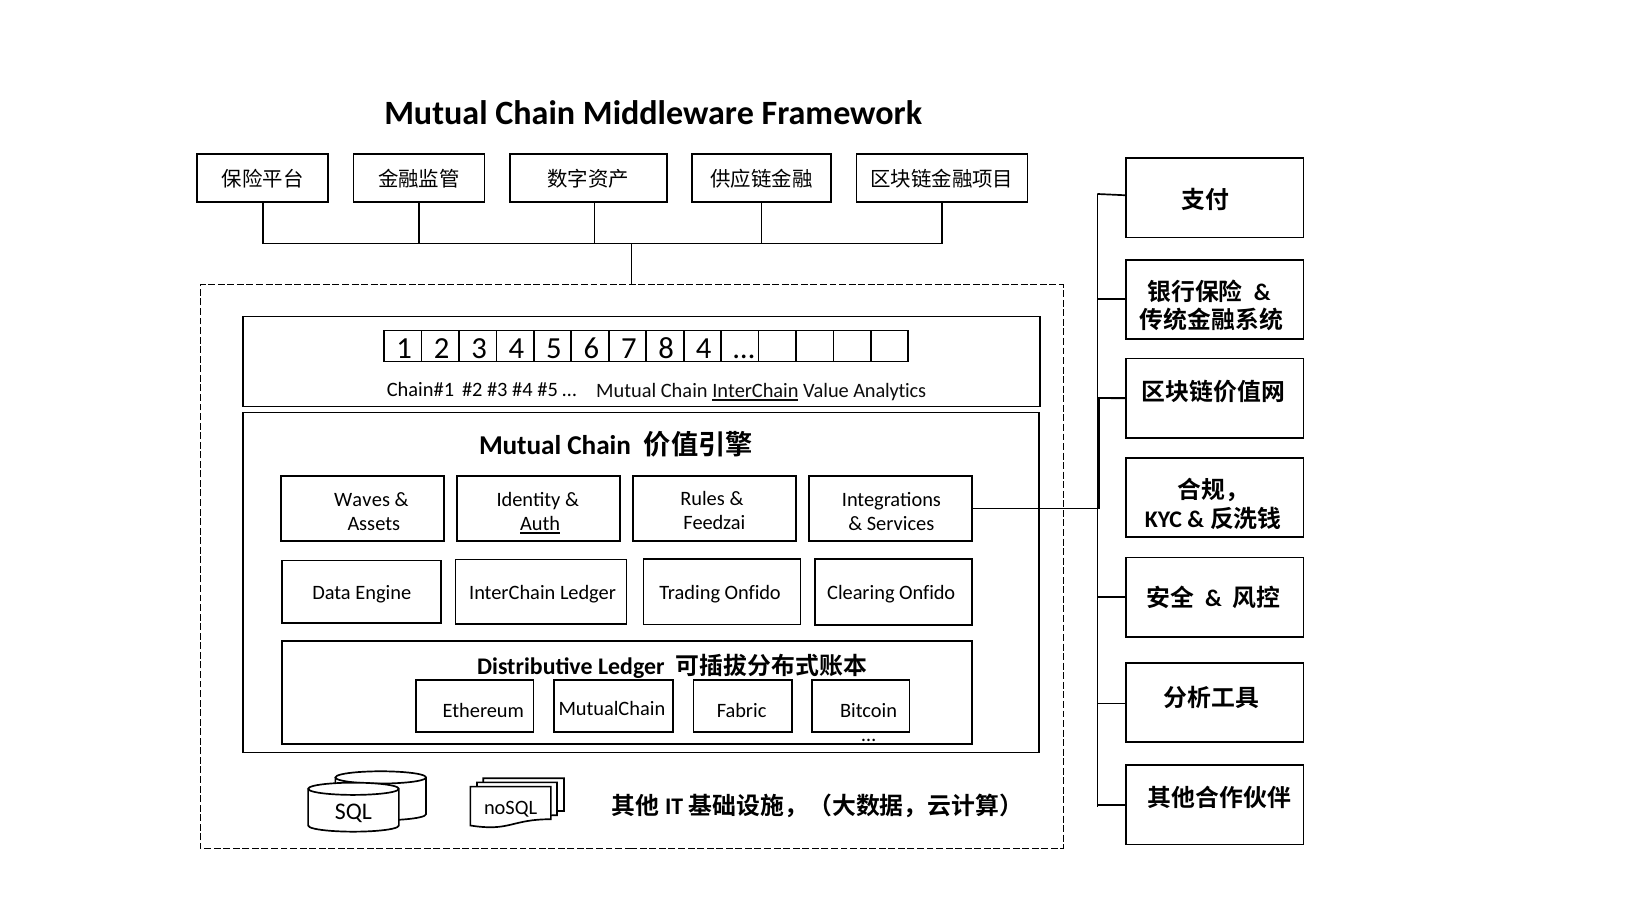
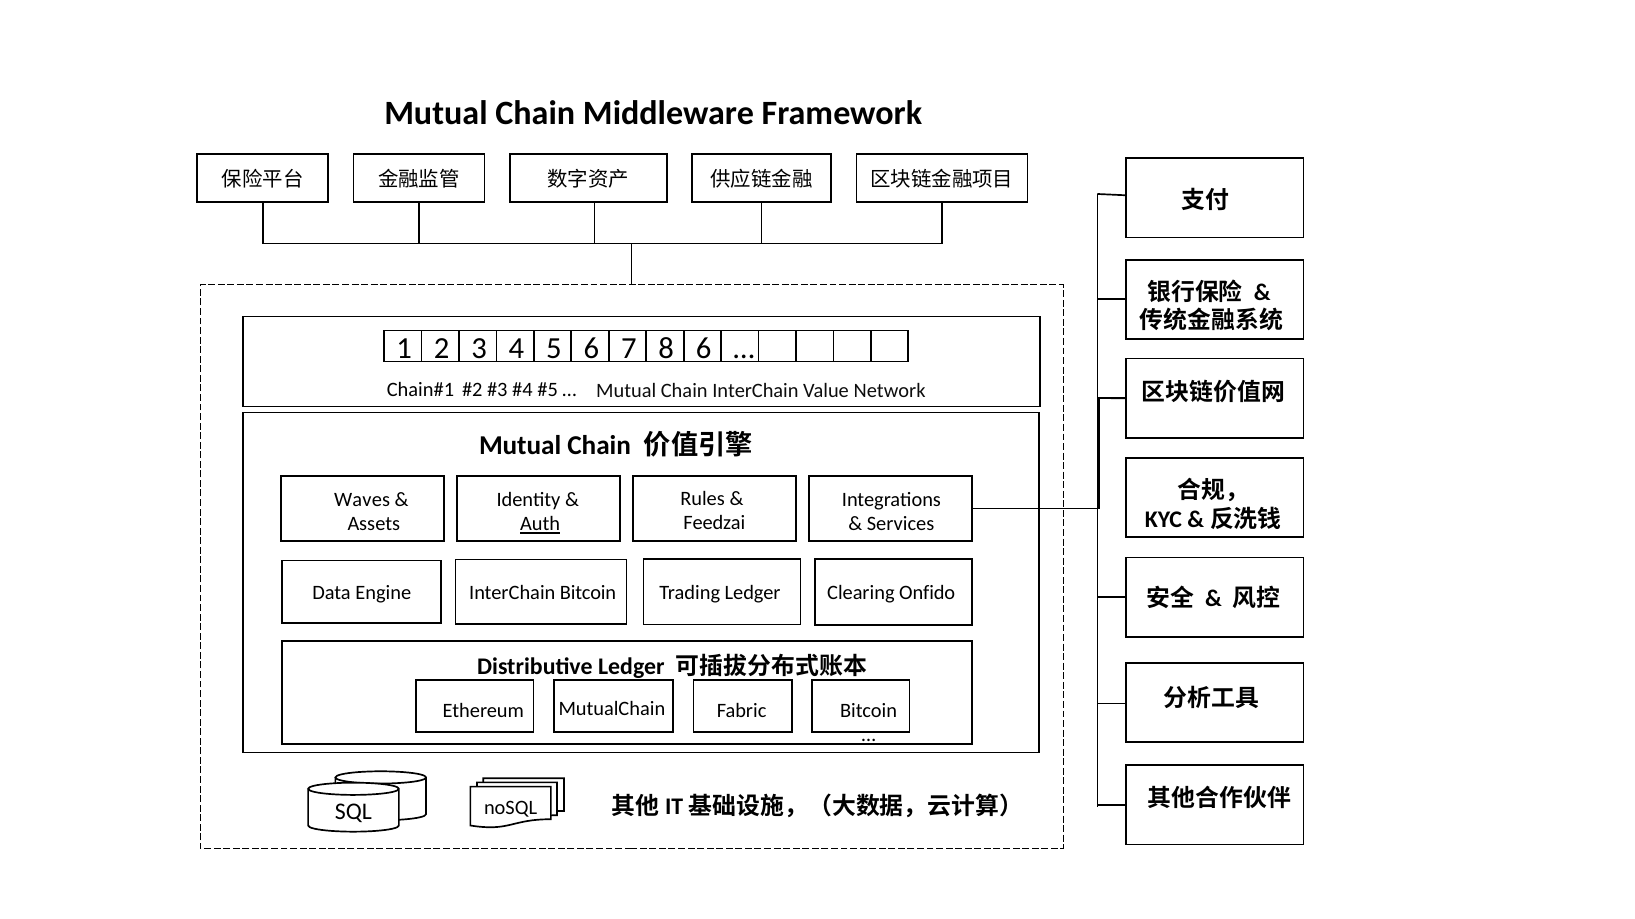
8 4: 4 -> 6 (704, 348)
InterChain underline: present -> none (755, 391)
Analytics: Analytics -> Network (890, 391)
InterChain Ledger: Ledger -> Bitcoin (588, 593)
Trading Onfido: Onfido -> Ledger (753, 593)
